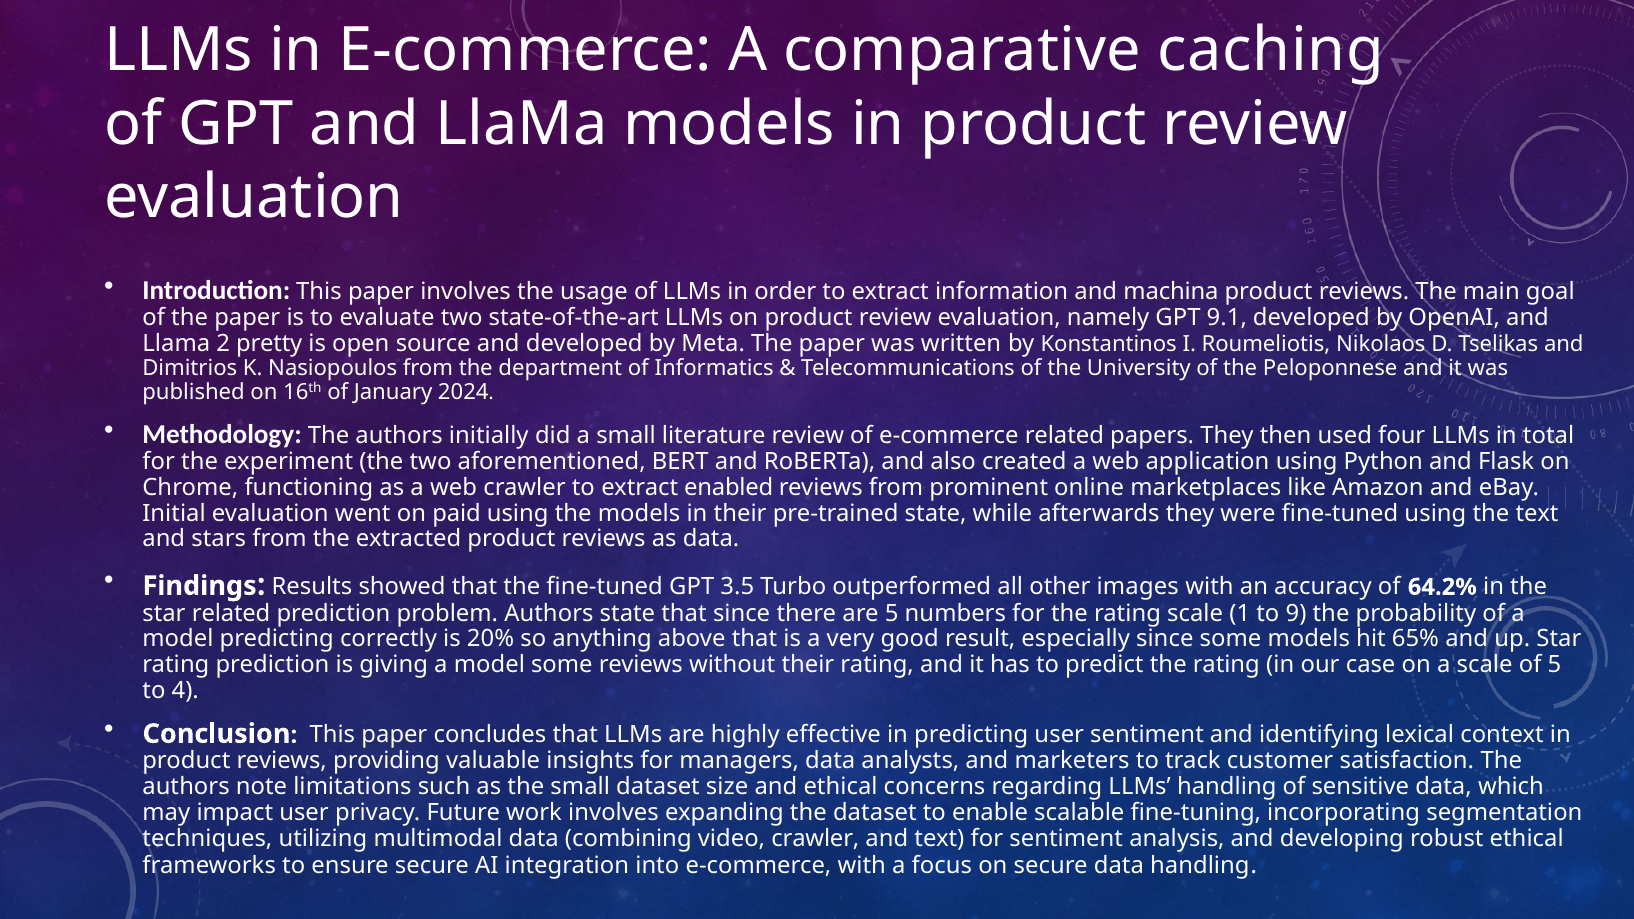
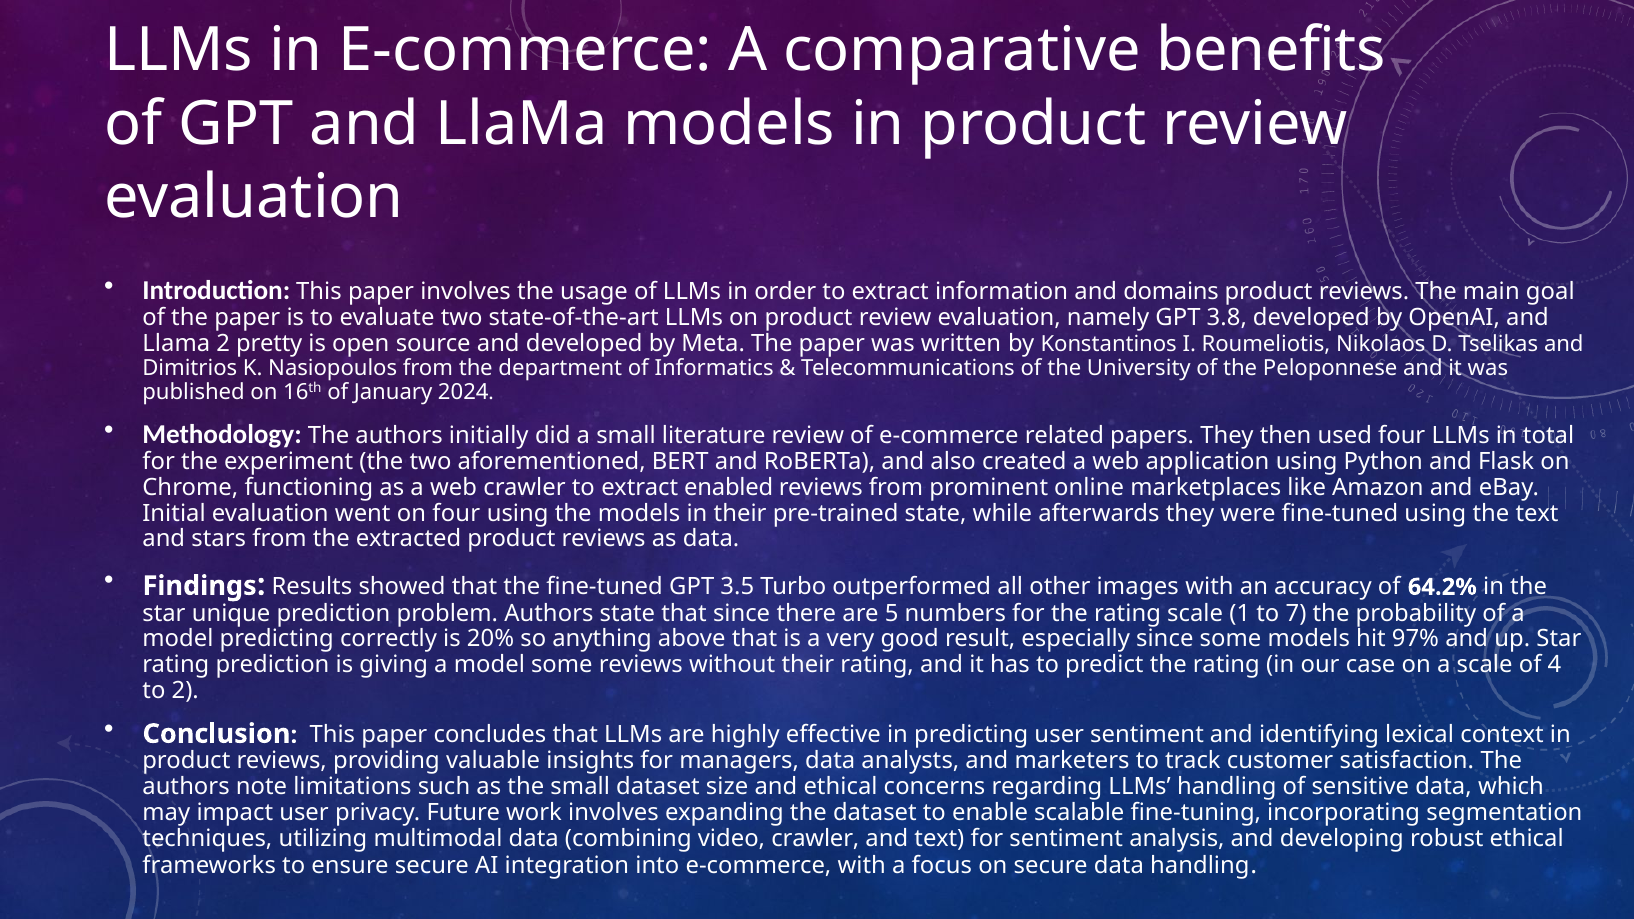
caching: caching -> benefits (1271, 50)
machina: machina -> domains (1171, 292)
9.1: 9.1 -> 3.8 (1227, 318)
on paid: paid -> four (456, 513)
star related: related -> unique (231, 613)
9: 9 -> 7 (1296, 613)
65%: 65% -> 97% (1415, 639)
of 5: 5 -> 4 (1554, 665)
to 4: 4 -> 2 (185, 691)
